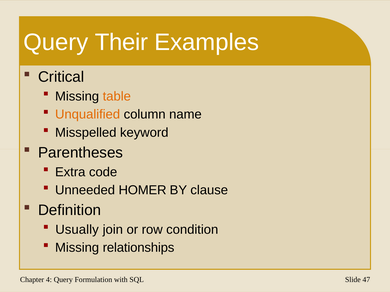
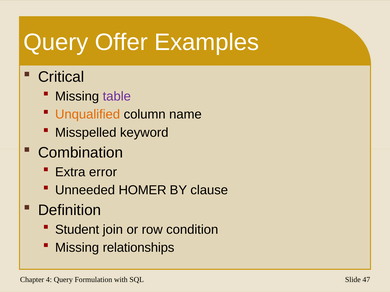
Their: Their -> Offer (121, 42)
table colour: orange -> purple (117, 96)
Parentheses: Parentheses -> Combination (81, 153)
code: code -> error (103, 172)
Usually: Usually -> Student (77, 230)
